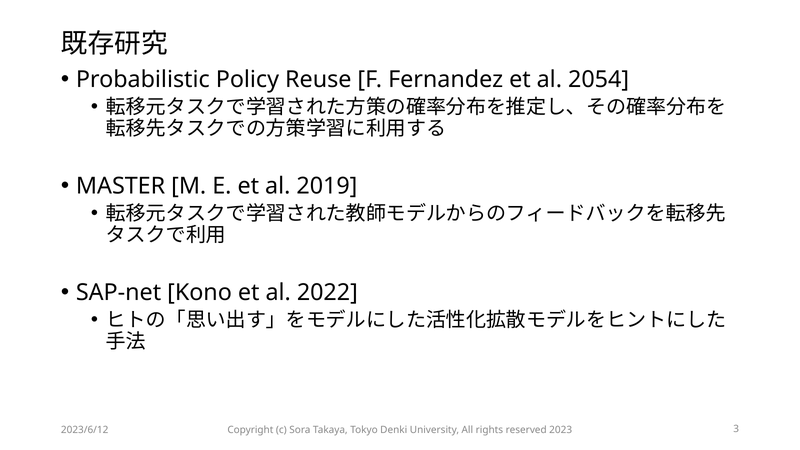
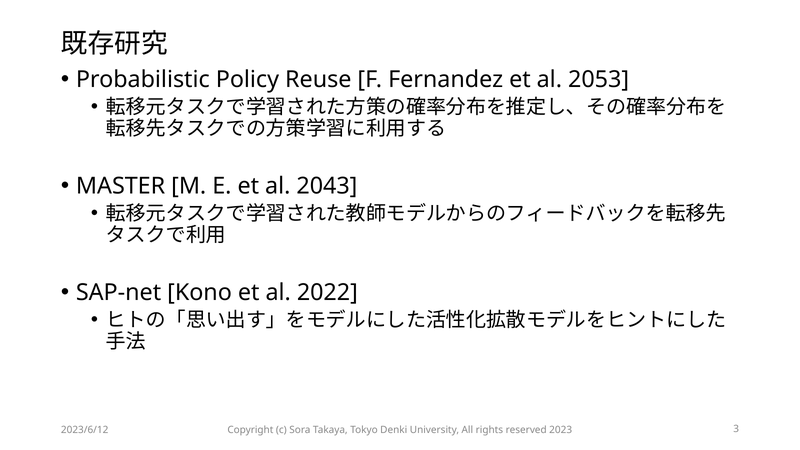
2054: 2054 -> 2053 (599, 79)
2019: 2019 -> 2043 (327, 186)
